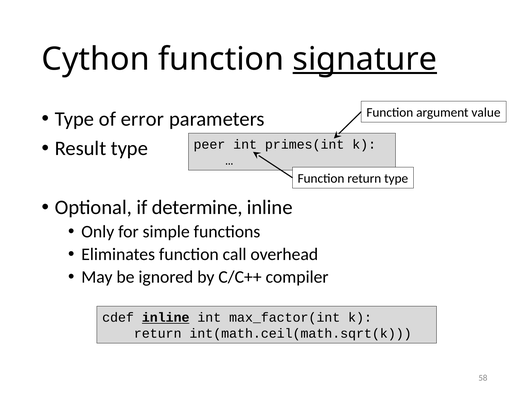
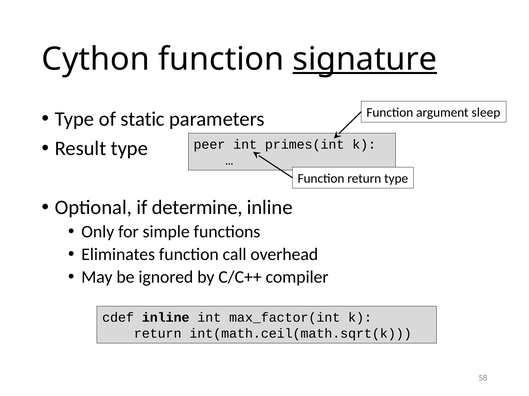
value: value -> sleep (486, 113)
error: error -> static (143, 119)
inline underline: present -> none (166, 318)
